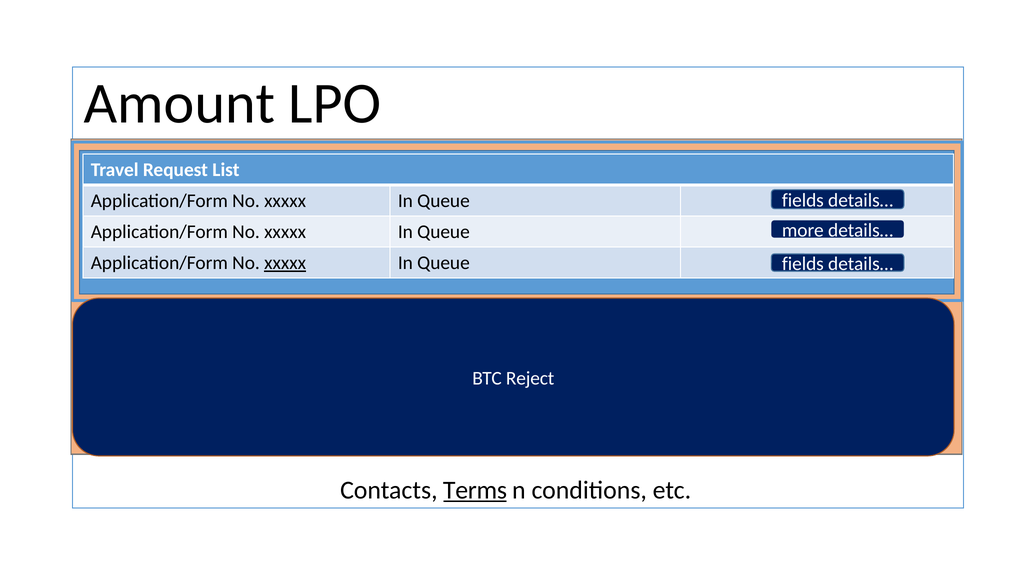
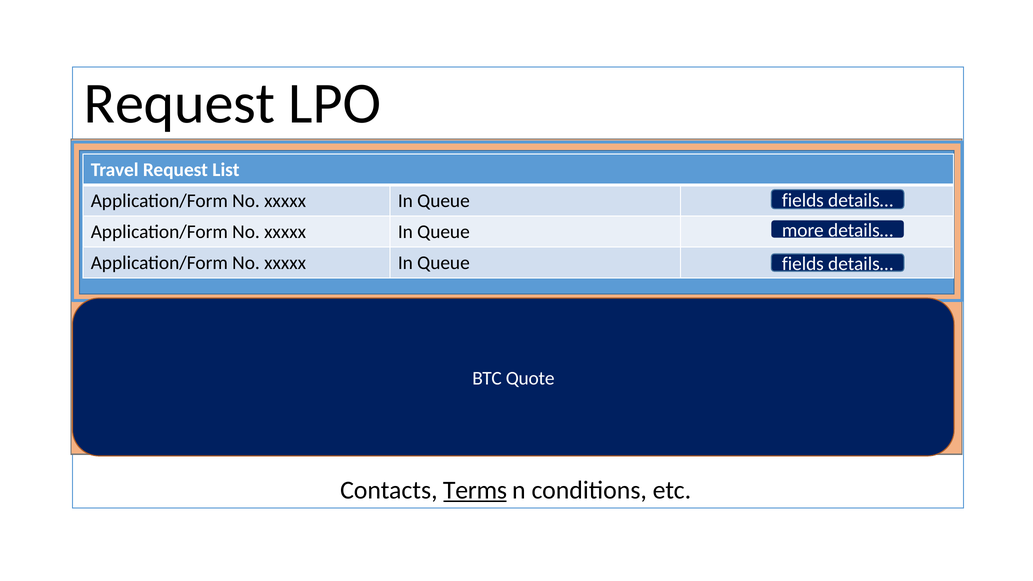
Amount: Amount -> Request (180, 103)
xxxxx underline: present -> none (285, 263)
Reject: Reject -> Quote (530, 378)
